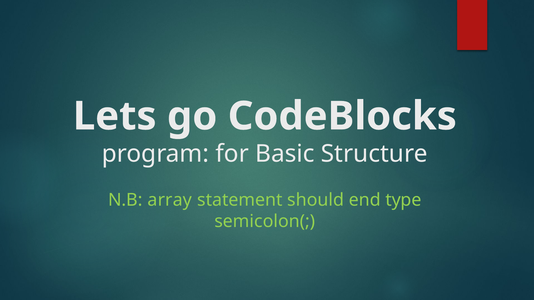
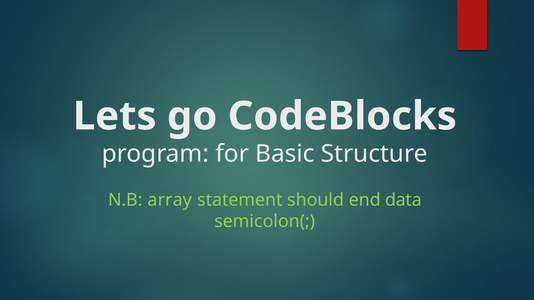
type: type -> data (403, 200)
